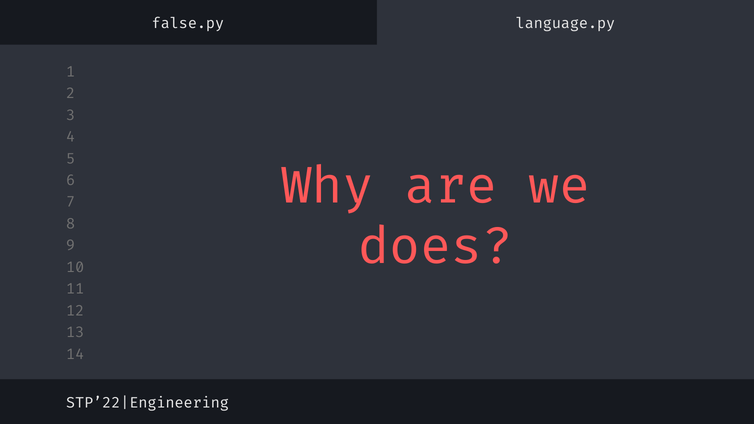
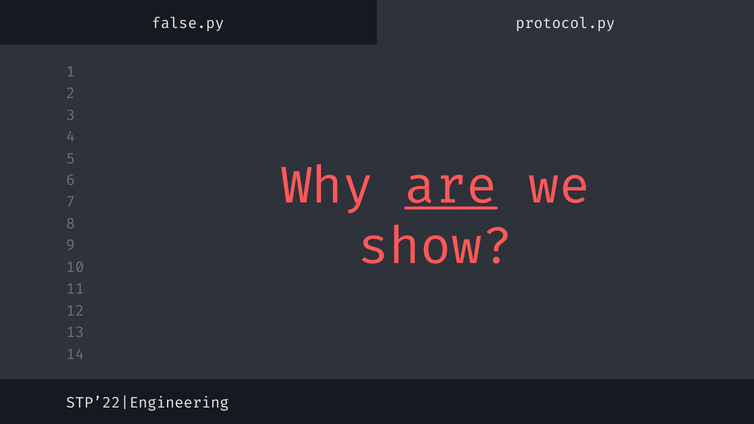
language.py: language.py -> protocol.py (565, 23)
are underline: none -> present (451, 186)
does: does -> show (436, 247)
